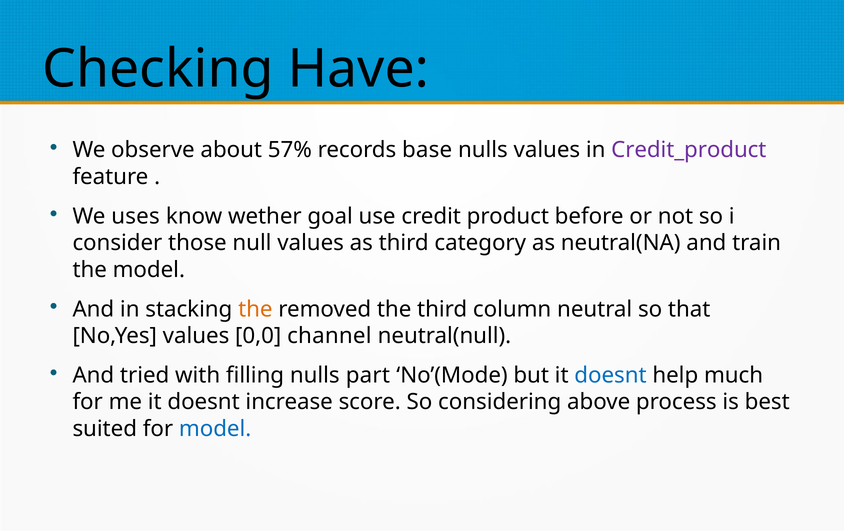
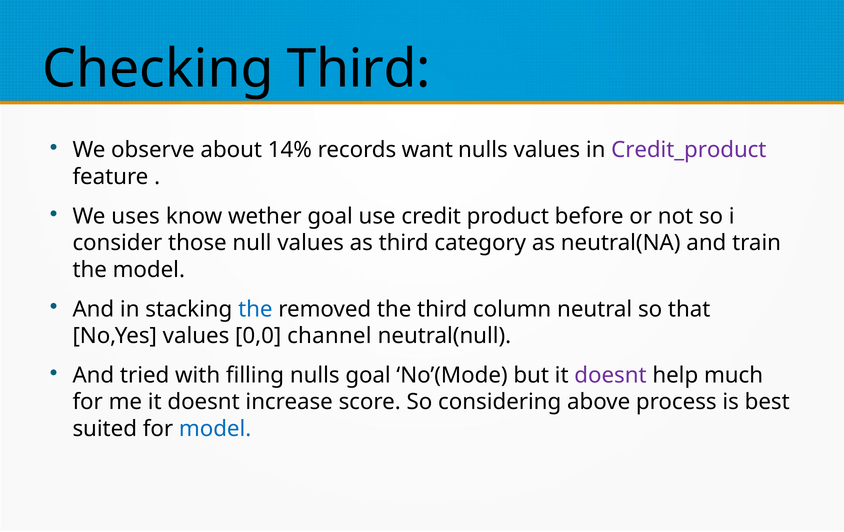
Checking Have: Have -> Third (359, 69)
57%: 57% -> 14% (290, 150)
base: base -> want (427, 150)
the colour: orange -> blue (255, 309)
nulls part: part -> goal (368, 375)
doesnt colour: blue -> purple (610, 375)
